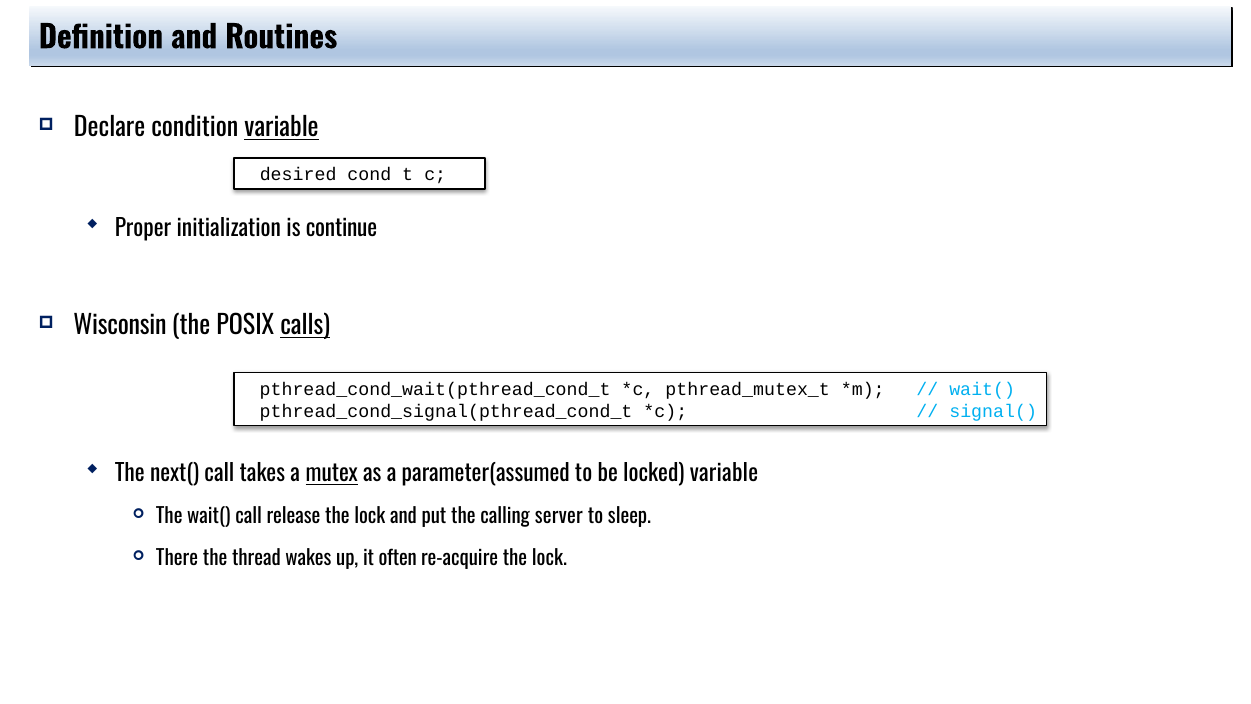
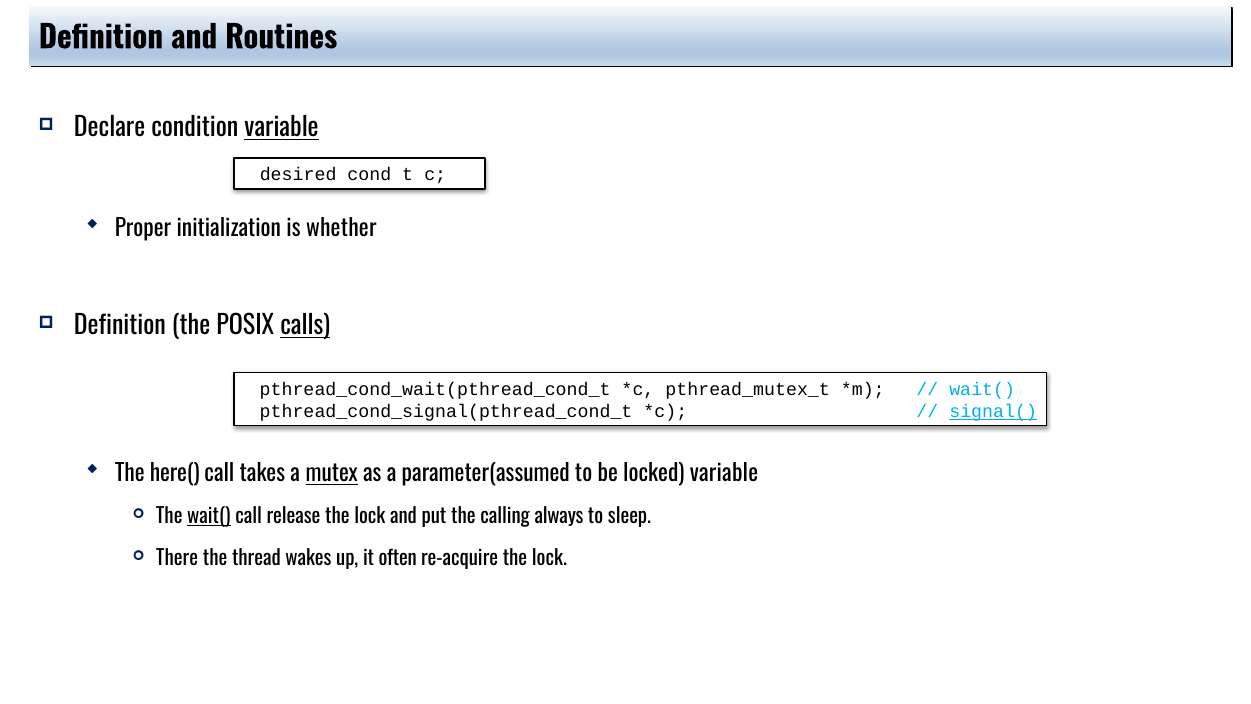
continue: continue -> whether (341, 229)
Wisconsin: Wisconsin -> Definition (120, 326)
signal( underline: none -> present (993, 411)
next(: next( -> here( (175, 473)
wait( underline: none -> present (209, 517)
server: server -> always (559, 517)
